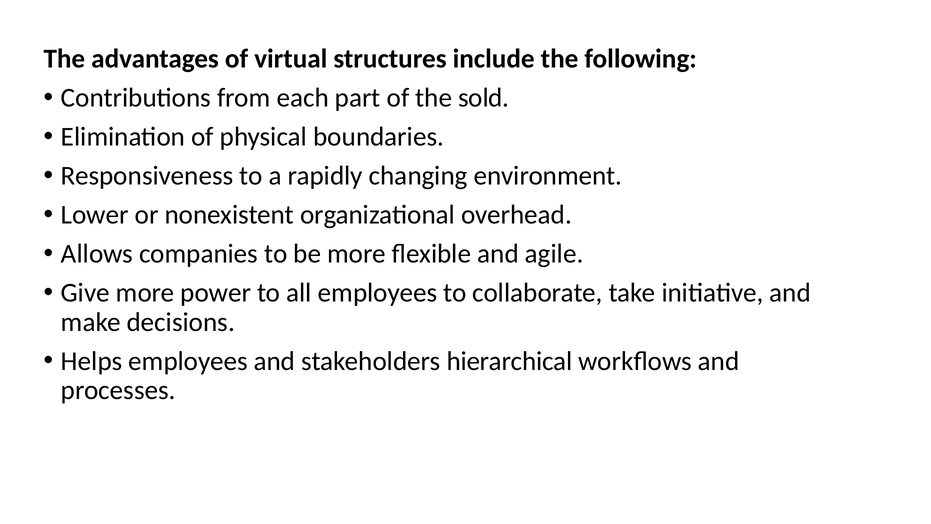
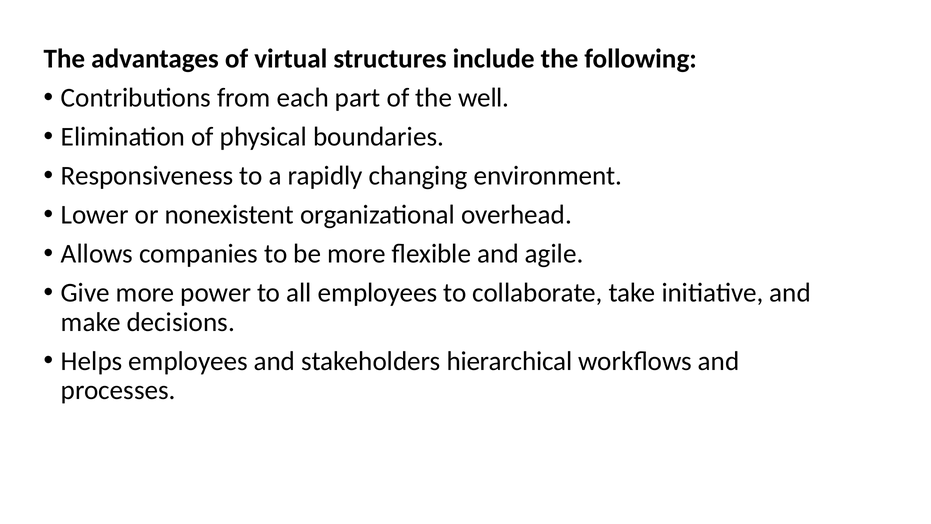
sold: sold -> well (484, 98)
